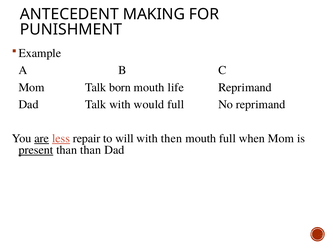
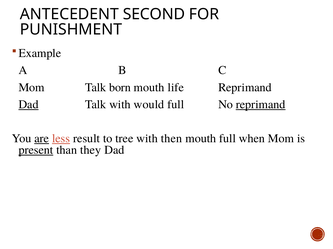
MAKING: MAKING -> SECOND (154, 14)
Dad underline: none -> present (29, 105)
reprimand underline: none -> present (261, 105)
repair: repair -> result (87, 139)
will: will -> tree (124, 139)
than than: than -> they (91, 150)
